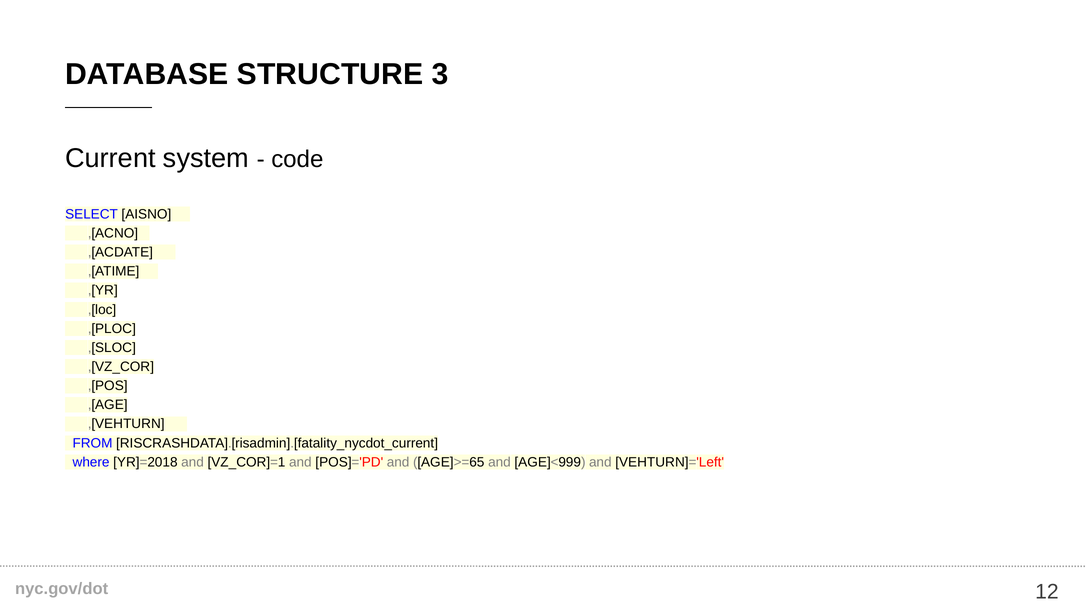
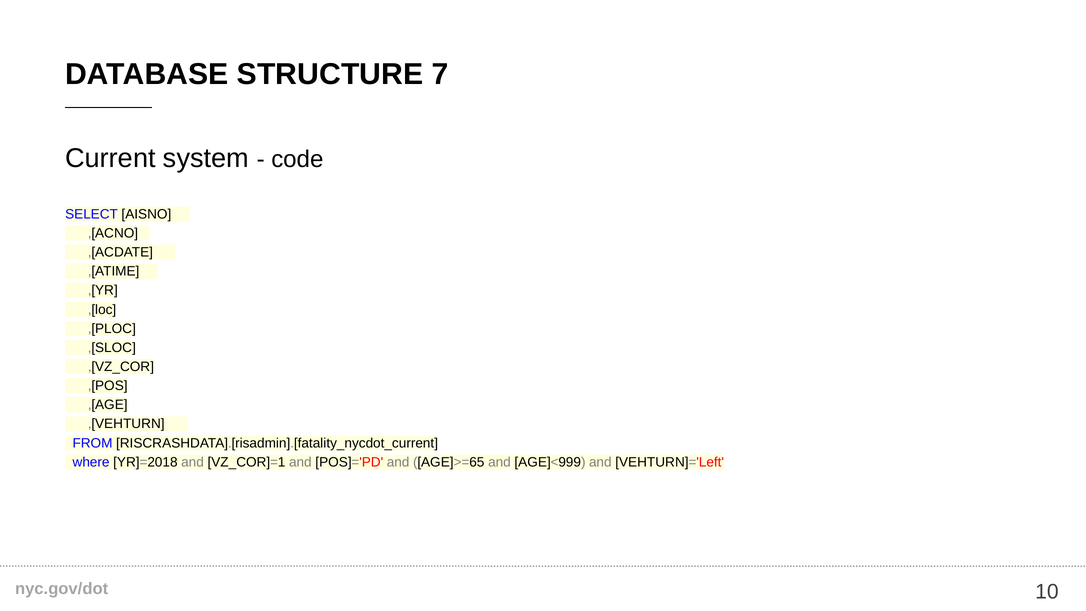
3: 3 -> 7 (440, 74)
12: 12 -> 10 (1047, 592)
